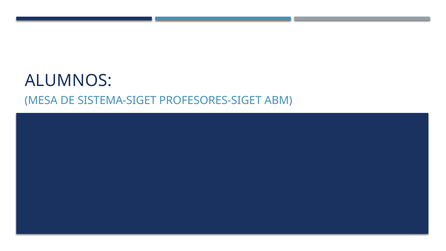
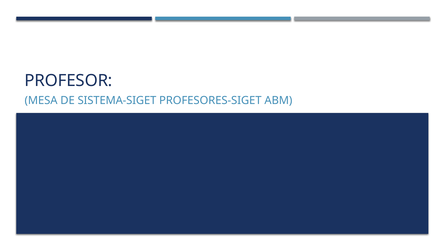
ALUMNOS: ALUMNOS -> PROFESOR (69, 81)
